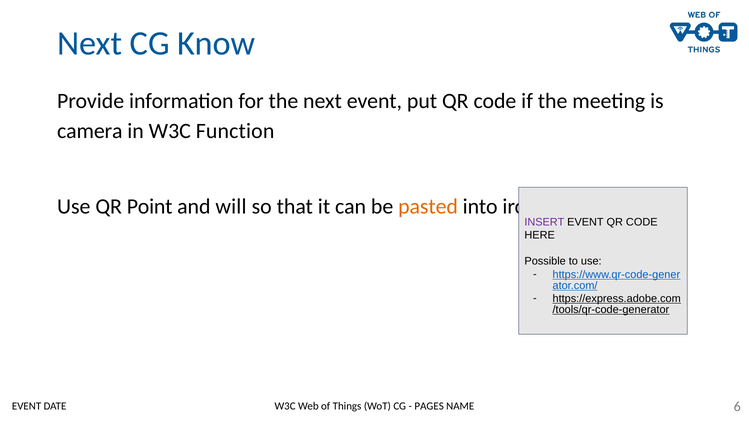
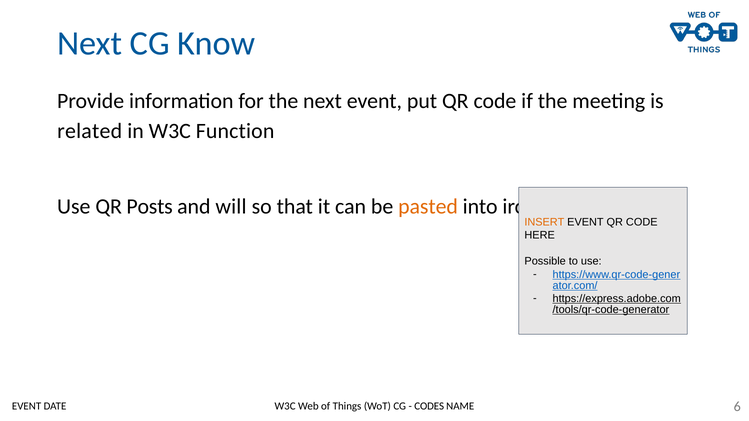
camera: camera -> related (90, 131)
Point: Point -> Posts (150, 207)
INSERT colour: purple -> orange (544, 222)
PAGES: PAGES -> CODES (429, 406)
